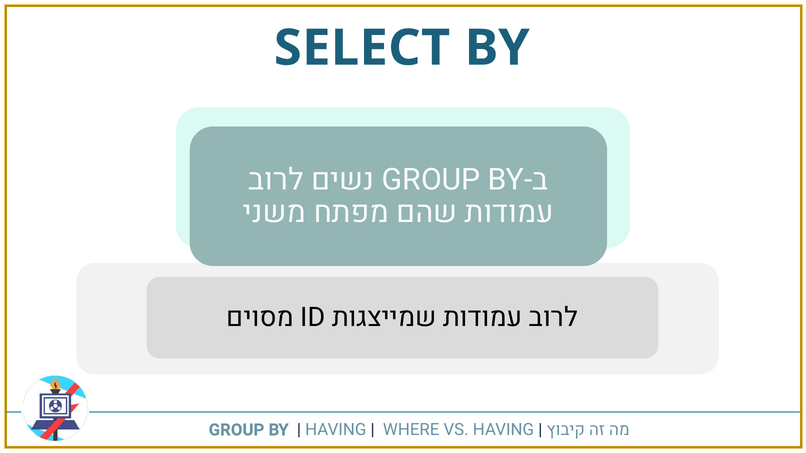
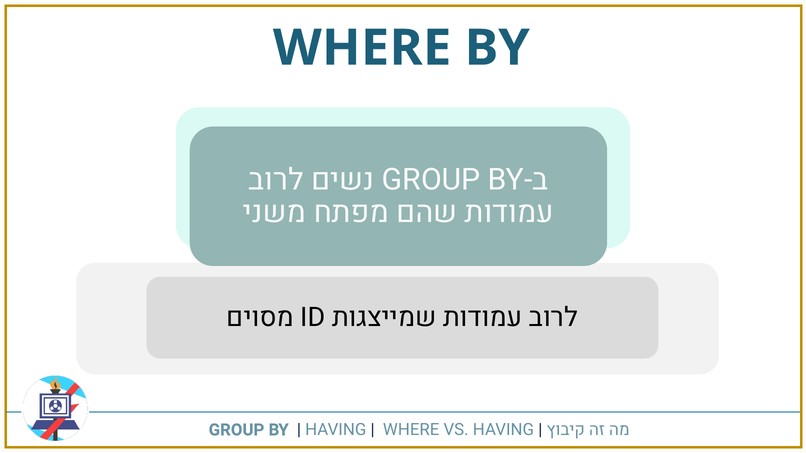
SELECT: SELECT -> WHERE (362, 48)
